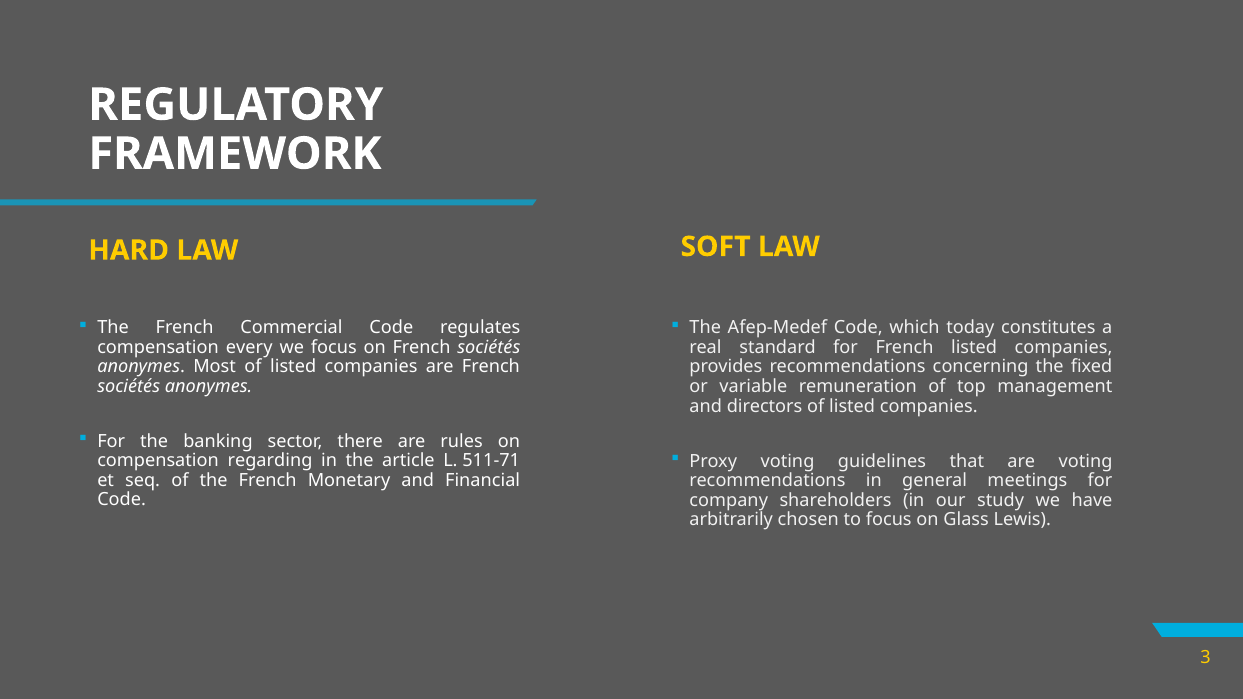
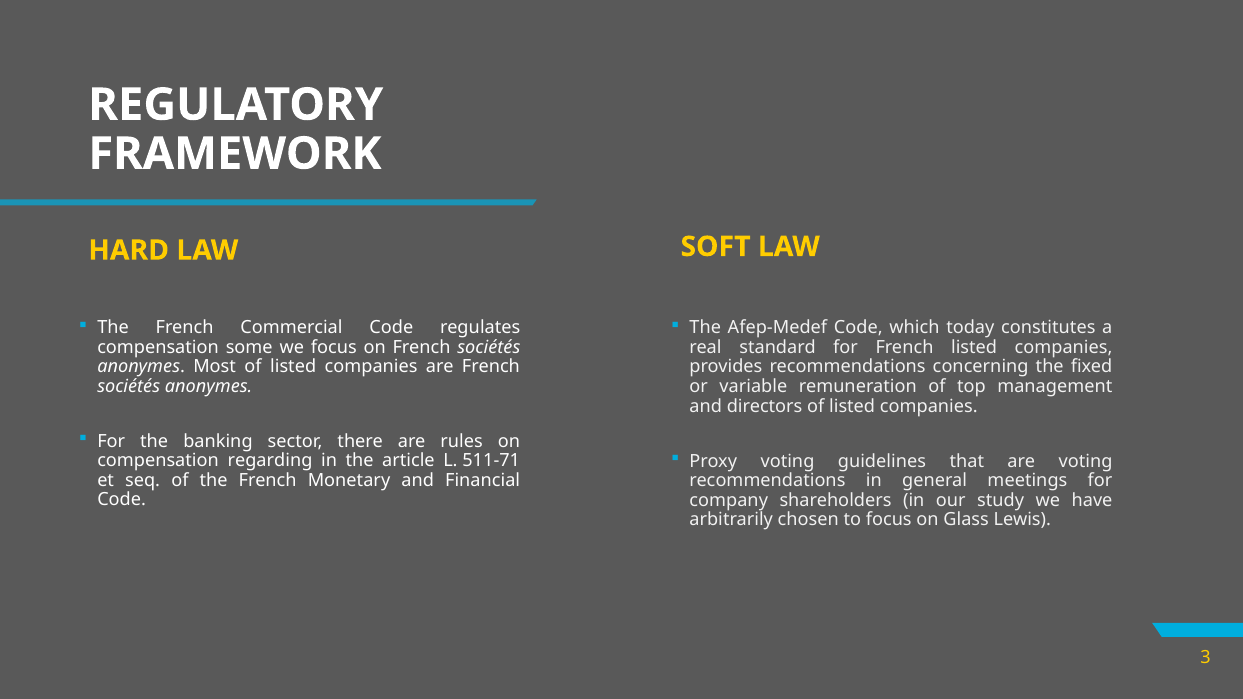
every: every -> some (249, 347)
